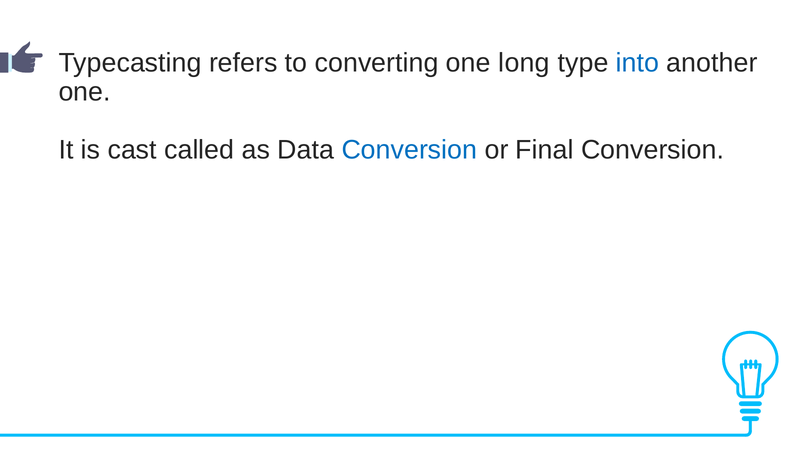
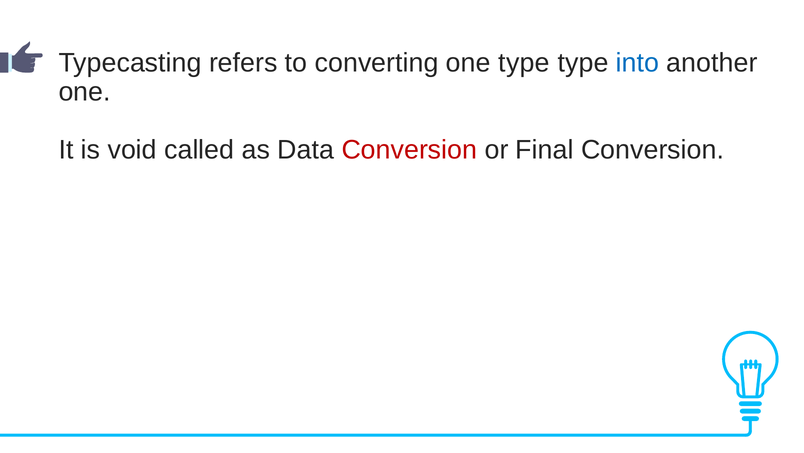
one long: long -> type (524, 63)
cast: cast -> void (132, 150)
Conversion colour: blue -> red (409, 150)
